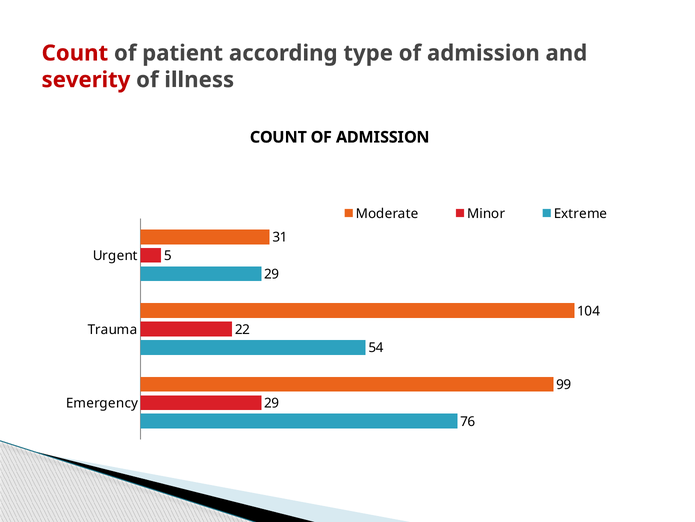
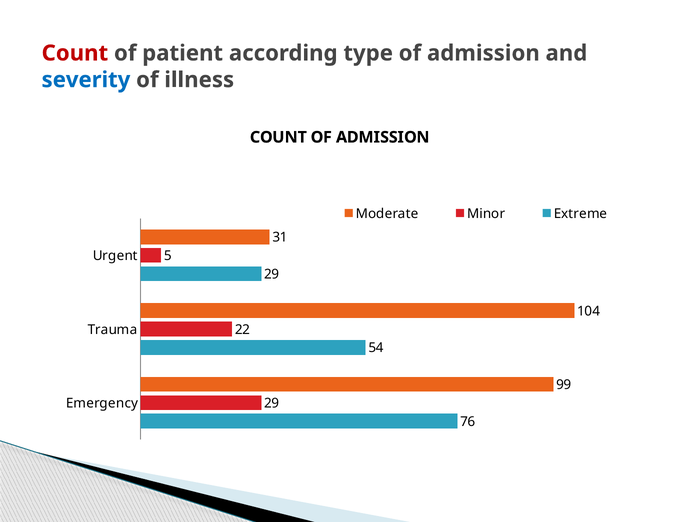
severity colour: red -> blue (86, 80)
